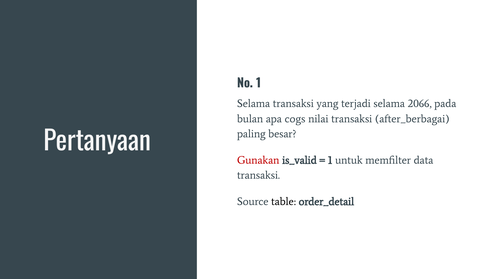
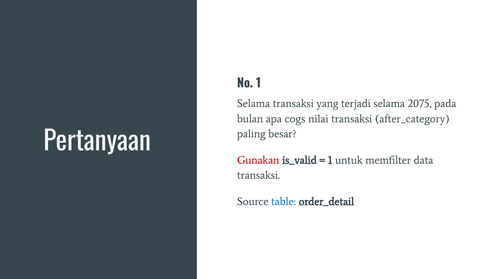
2066: 2066 -> 2075 (420, 104)
after_berbagai: after_berbagai -> after_category (412, 119)
table colour: black -> blue (283, 202)
